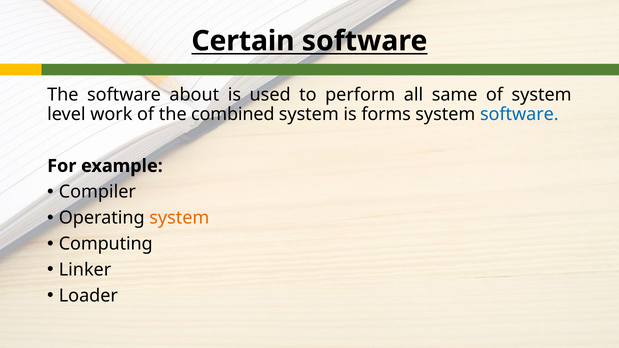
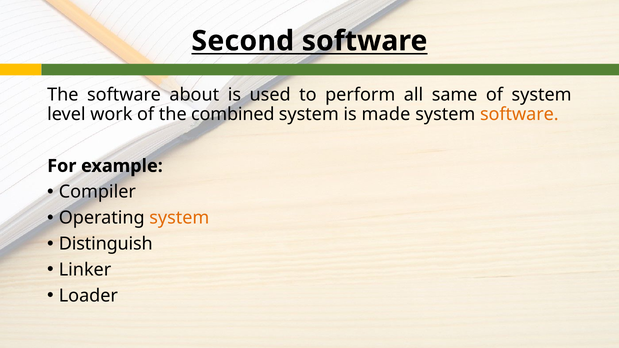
Certain: Certain -> Second (243, 41)
forms: forms -> made (386, 114)
software colour: blue -> orange (519, 114)
Computing: Computing -> Distinguish (106, 244)
